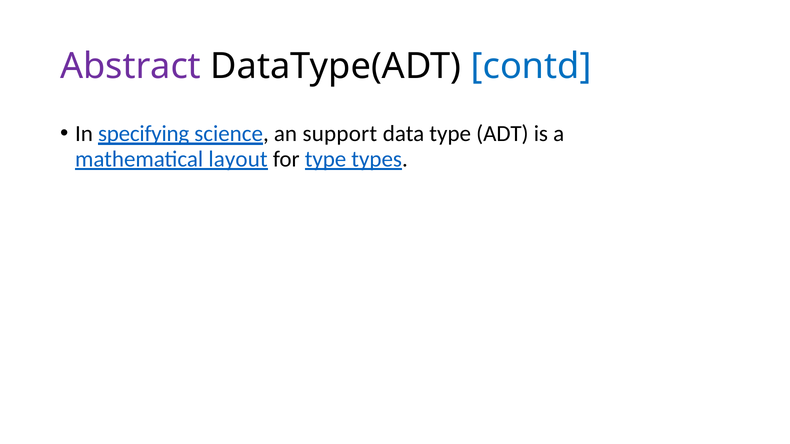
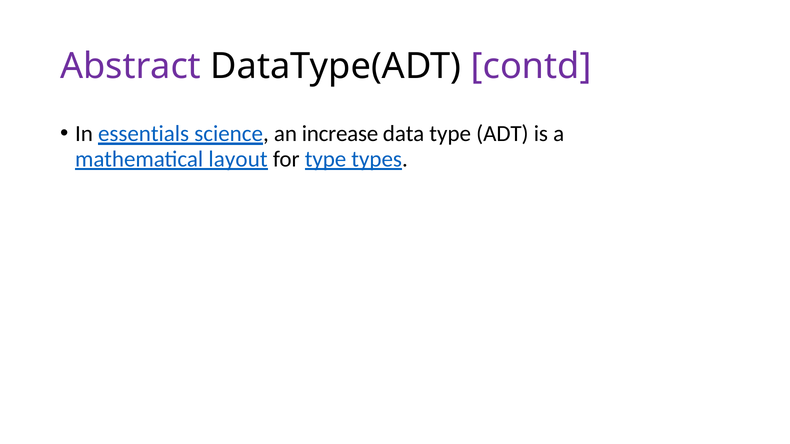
contd colour: blue -> purple (531, 66)
specifying: specifying -> essentials (144, 134)
support: support -> increase (340, 134)
